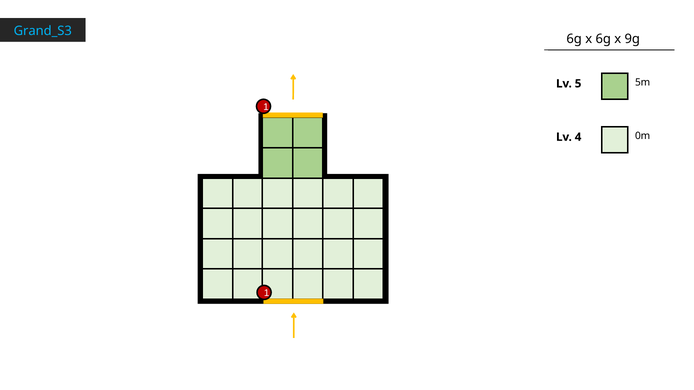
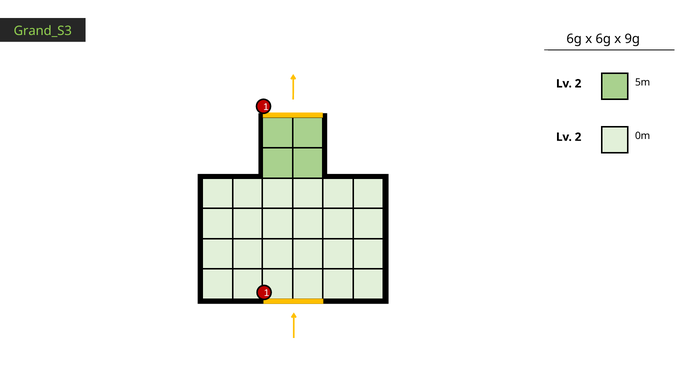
Grand_S3 colour: light blue -> light green (43, 31)
5: 5 -> 2 (578, 84)
4: 4 -> 2 (578, 137)
